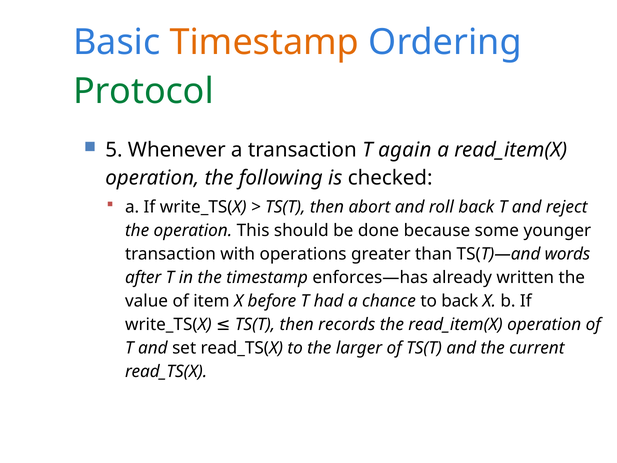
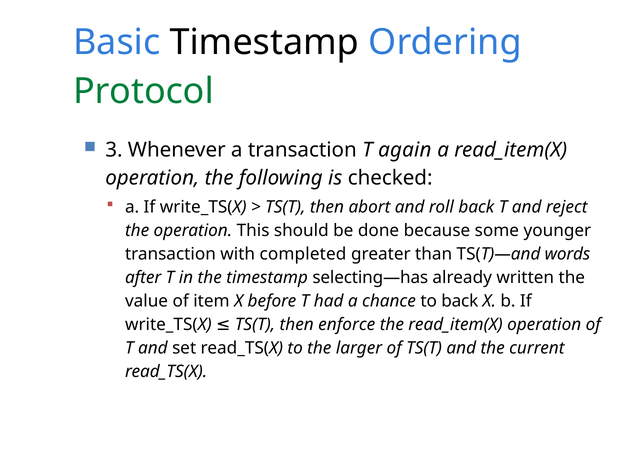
Timestamp colour: orange -> black (264, 42)
5: 5 -> 3 (114, 150)
operations: operations -> completed (303, 254)
enforces—has: enforces—has -> selecting—has (370, 277)
records: records -> enforce (347, 324)
